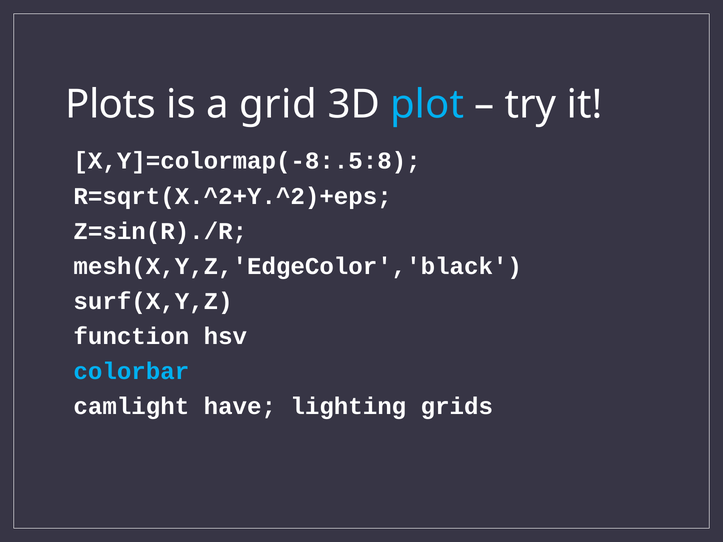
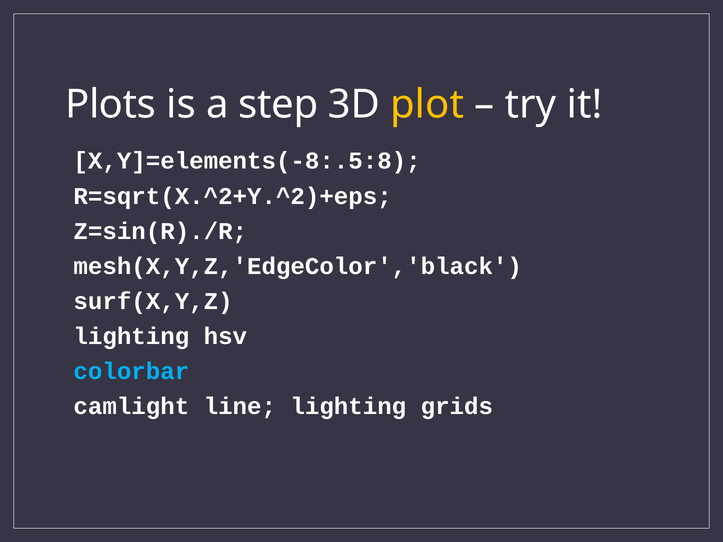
grid: grid -> step (278, 105)
plot colour: light blue -> yellow (427, 105)
X,Y]=colormap(-8:.5:8: X,Y]=colormap(-8:.5:8 -> X,Y]=elements(-8:.5:8 (247, 161)
function: function -> lighting (131, 336)
have: have -> line (240, 407)
